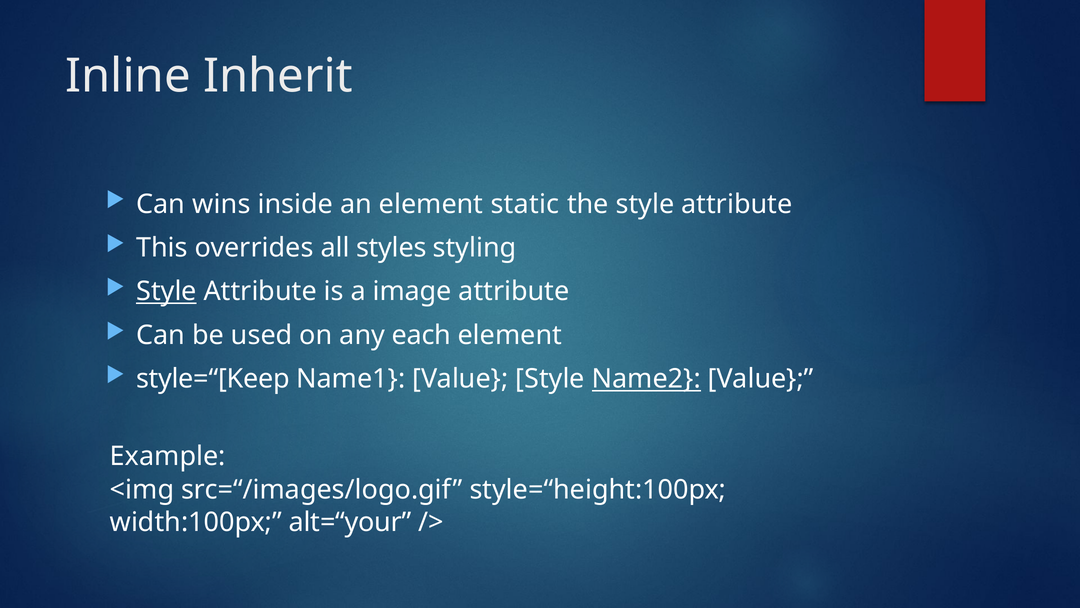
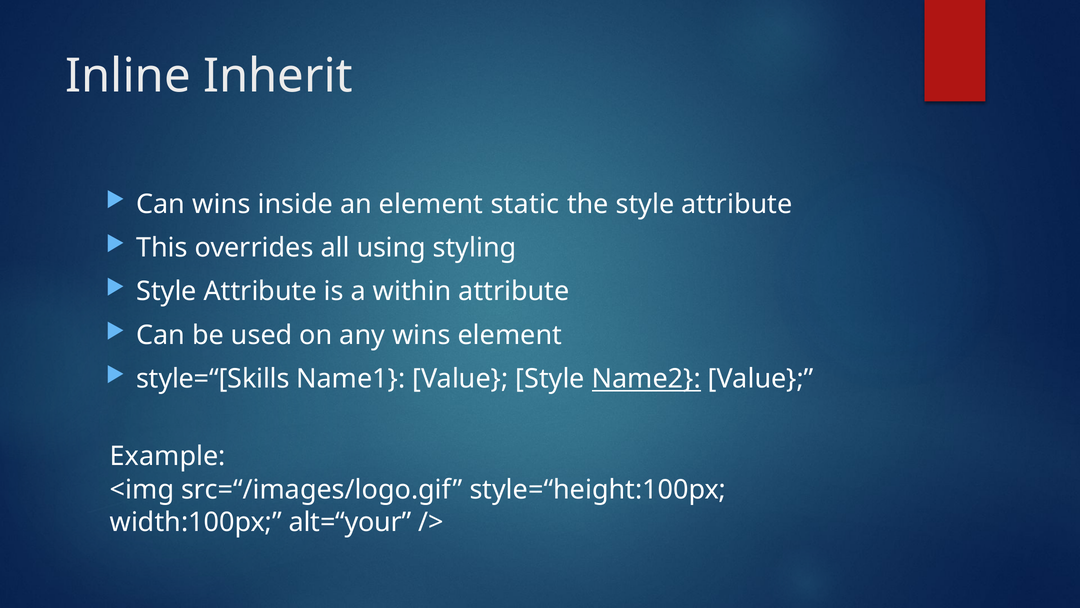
styles: styles -> using (391, 248)
Style underline: present -> none (166, 291)
image: image -> within (412, 291)
any each: each -> wins (421, 335)
style=“[Keep: style=“[Keep -> style=“[Skills (213, 379)
